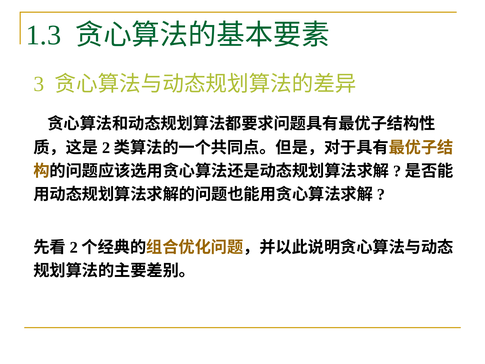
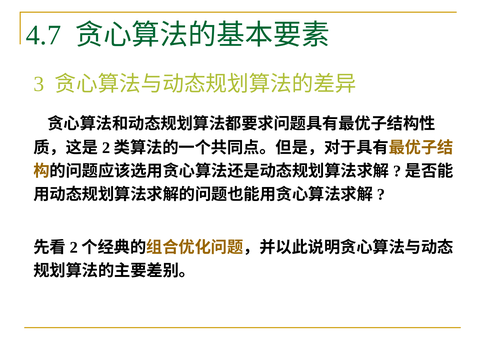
1.3: 1.3 -> 4.7 (43, 35)
